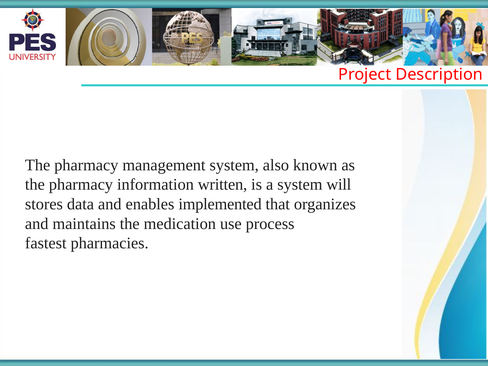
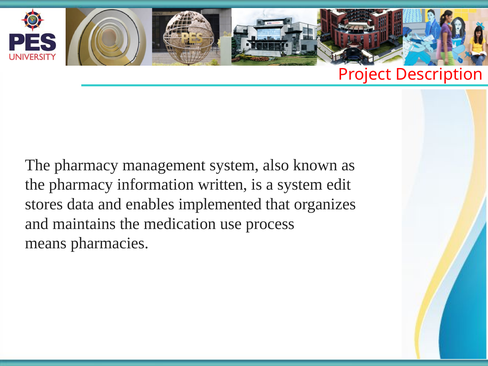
will: will -> edit (339, 185)
fastest: fastest -> means (46, 243)
